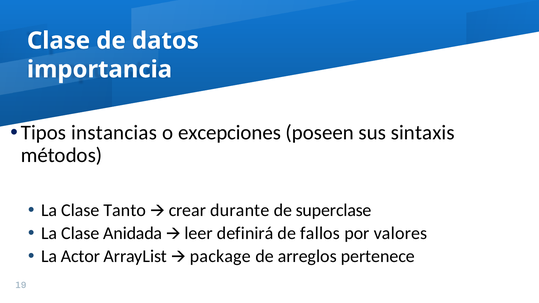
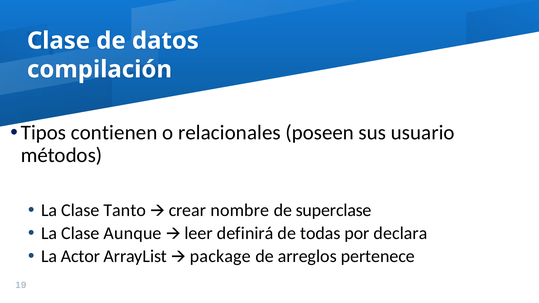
importancia: importancia -> compilación (99, 70)
instancias: instancias -> contienen (114, 133)
excepciones: excepciones -> relacionales (229, 133)
sintaxis: sintaxis -> usuario (423, 133)
durante: durante -> nombre (240, 210)
Anidada: Anidada -> Aunque (133, 233)
fallos: fallos -> todas (320, 233)
valores: valores -> declara (401, 233)
